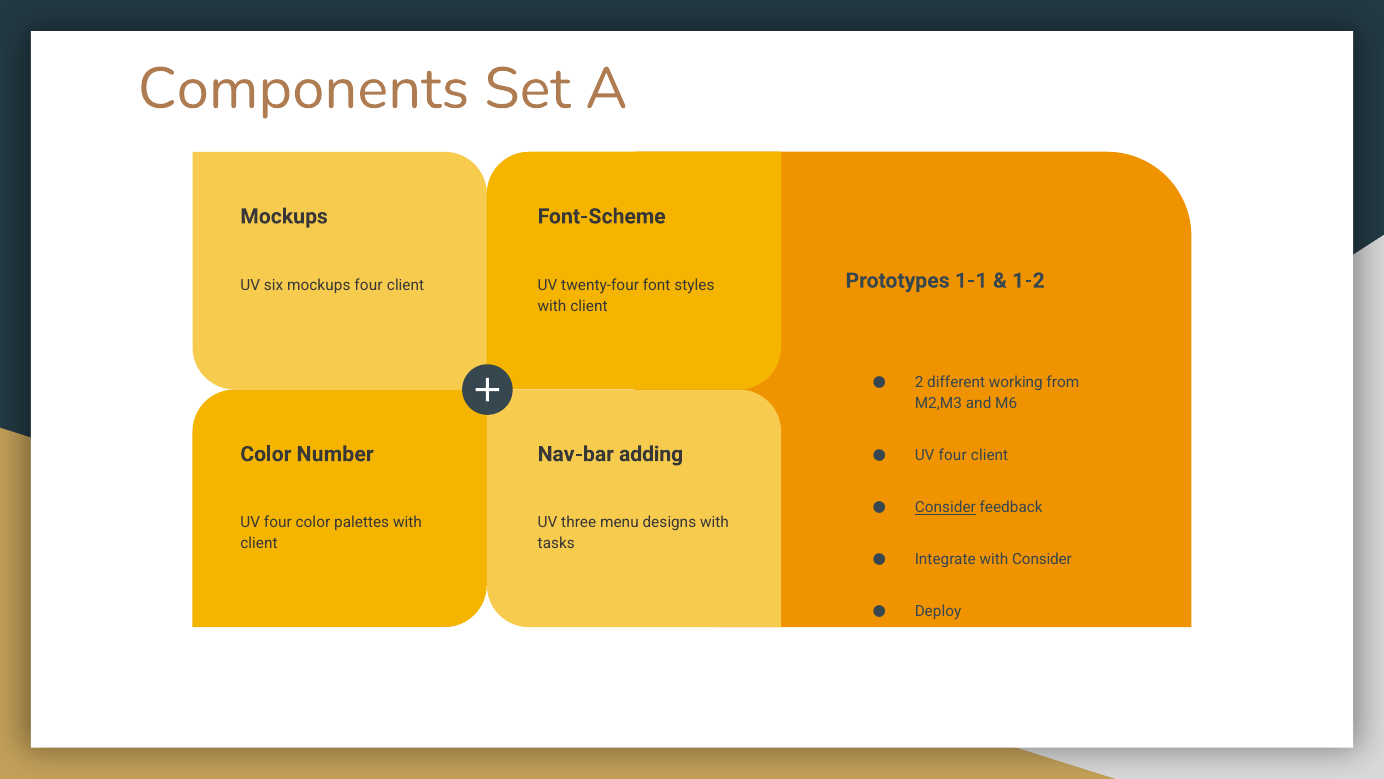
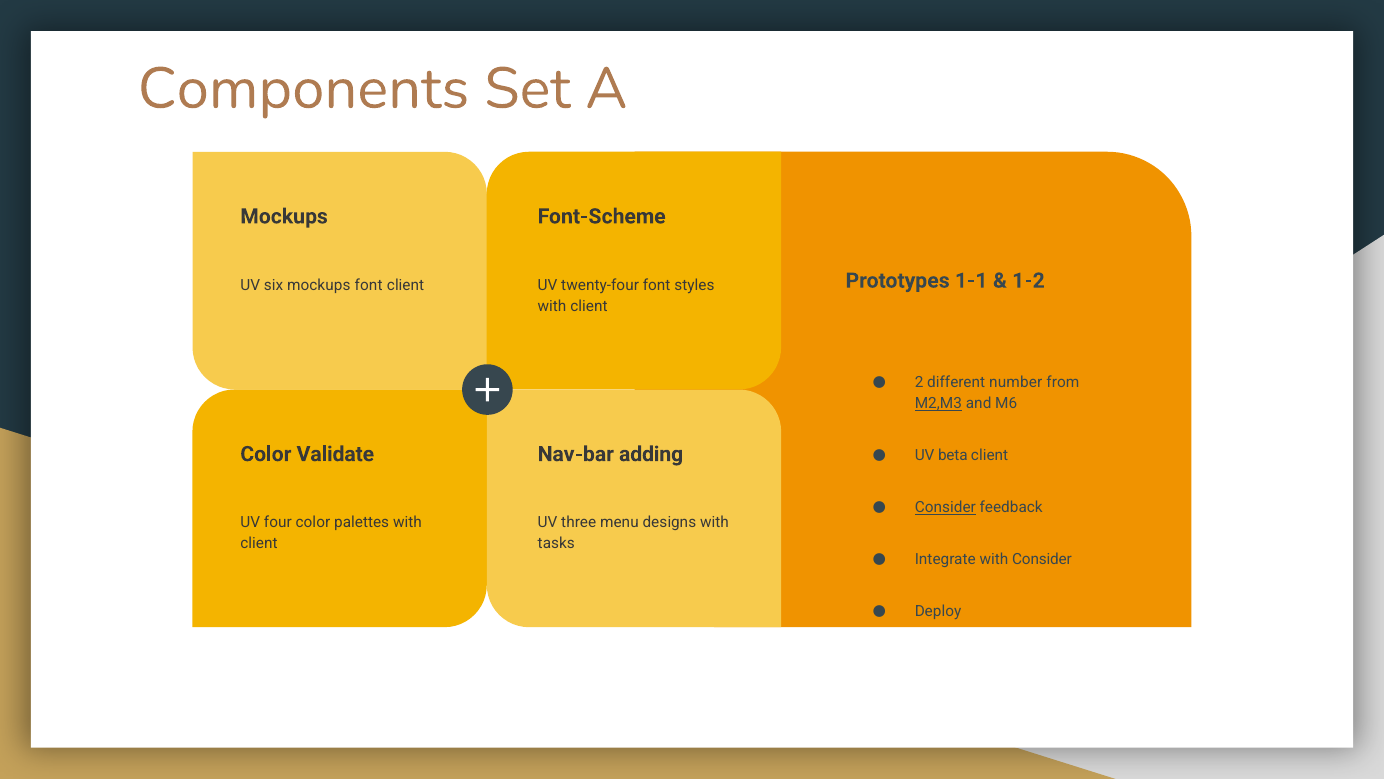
mockups four: four -> font (369, 285)
working: working -> number (1016, 383)
M2,M3 underline: none -> present (938, 404)
Number: Number -> Validate (335, 454)
four: four -> beta (953, 456)
